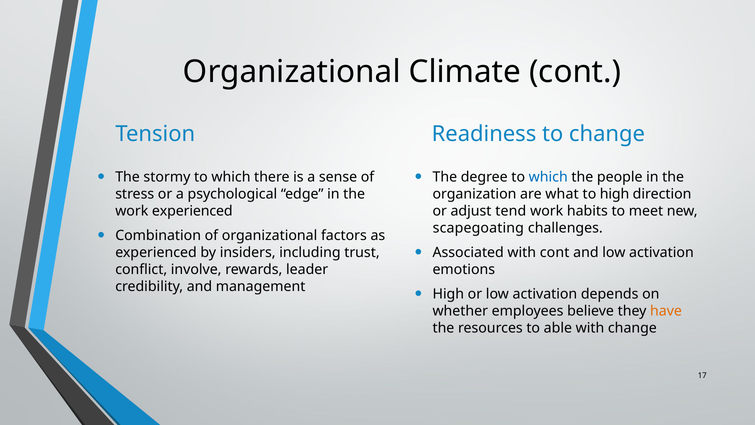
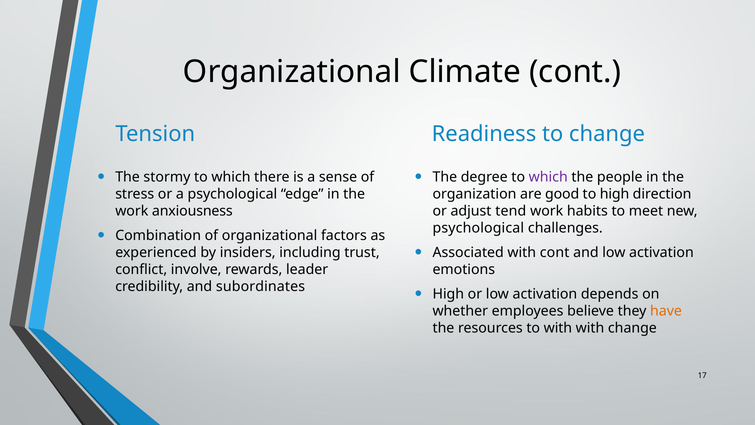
which colour: blue -> purple (548, 177)
what: what -> good (562, 194)
work experienced: experienced -> anxiousness (192, 211)
scapegoating: scapegoating -> psychological (478, 228)
management: management -> subordinates (261, 286)
to able: able -> with (558, 328)
